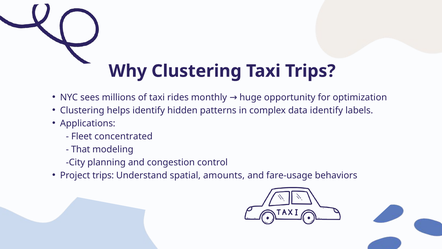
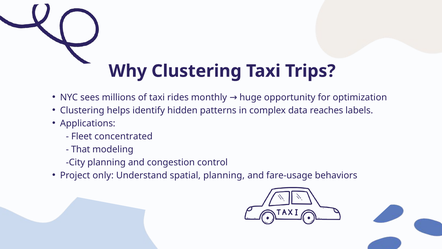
data identify: identify -> reaches (327, 110)
Project trips: trips -> only (103, 175)
spatial amounts: amounts -> planning (224, 175)
